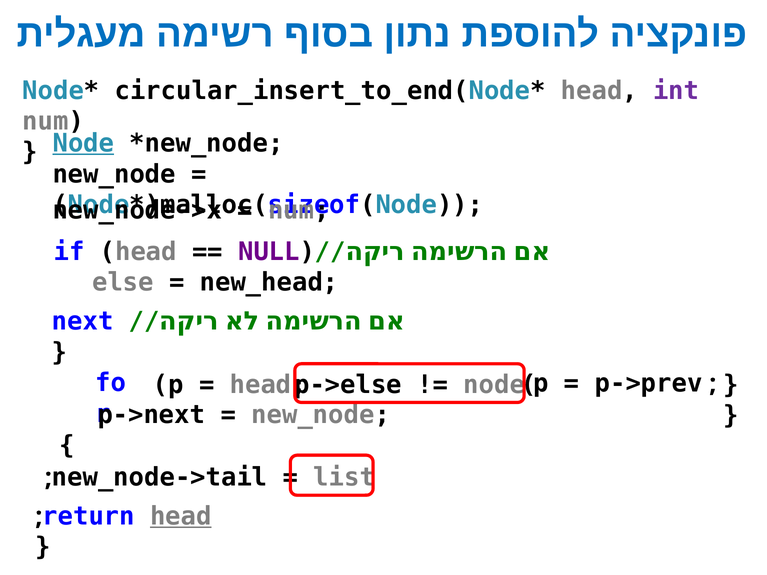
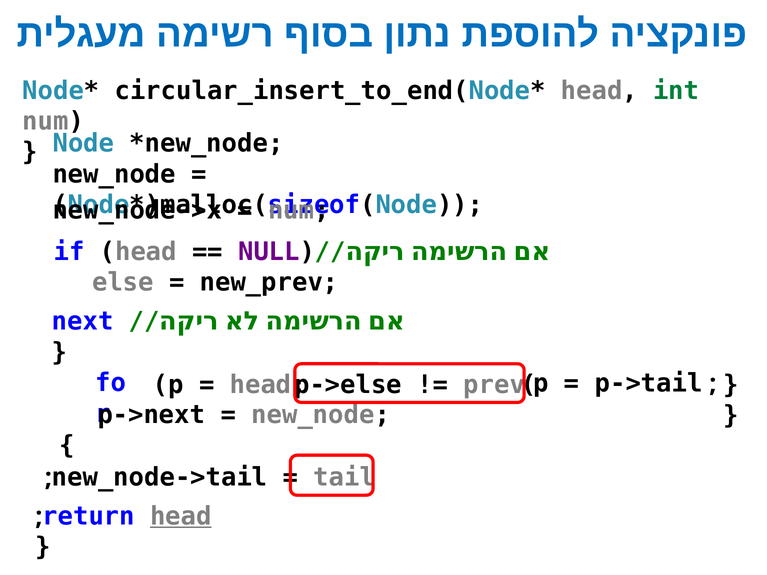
int colour: purple -> green (676, 91)
Node underline: present -> none (83, 144)
new_head: new_head -> new_prev (269, 283)
p->prev: p->prev -> p->tail (649, 384)
node: node -> prev (494, 385)
list: list -> tail (344, 478)
